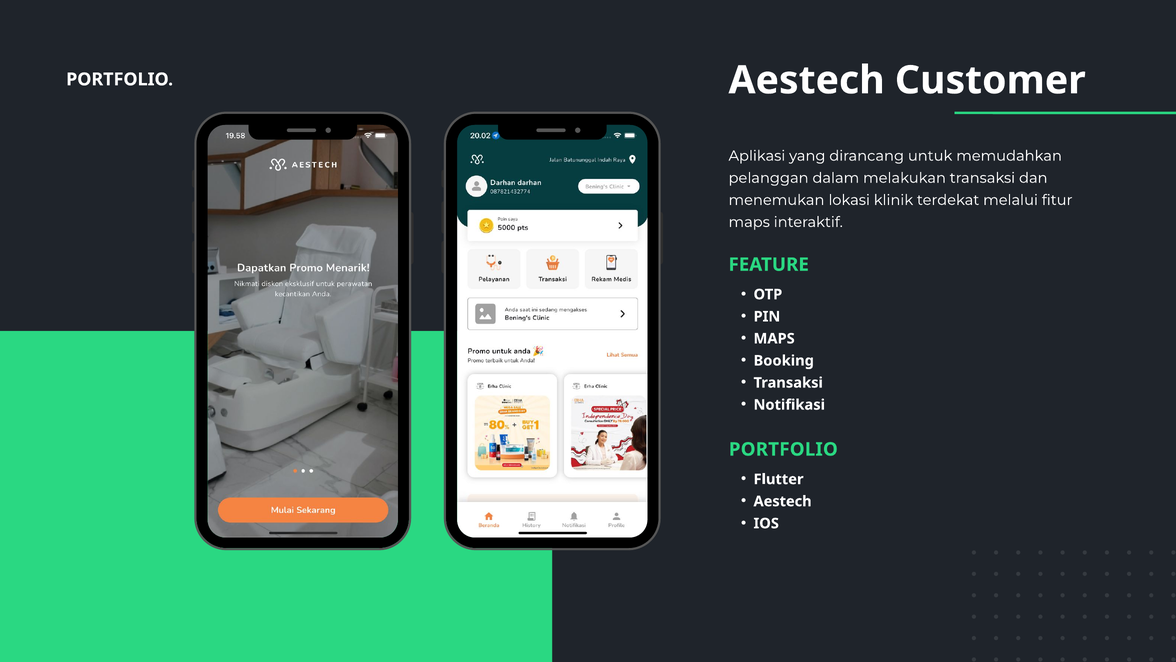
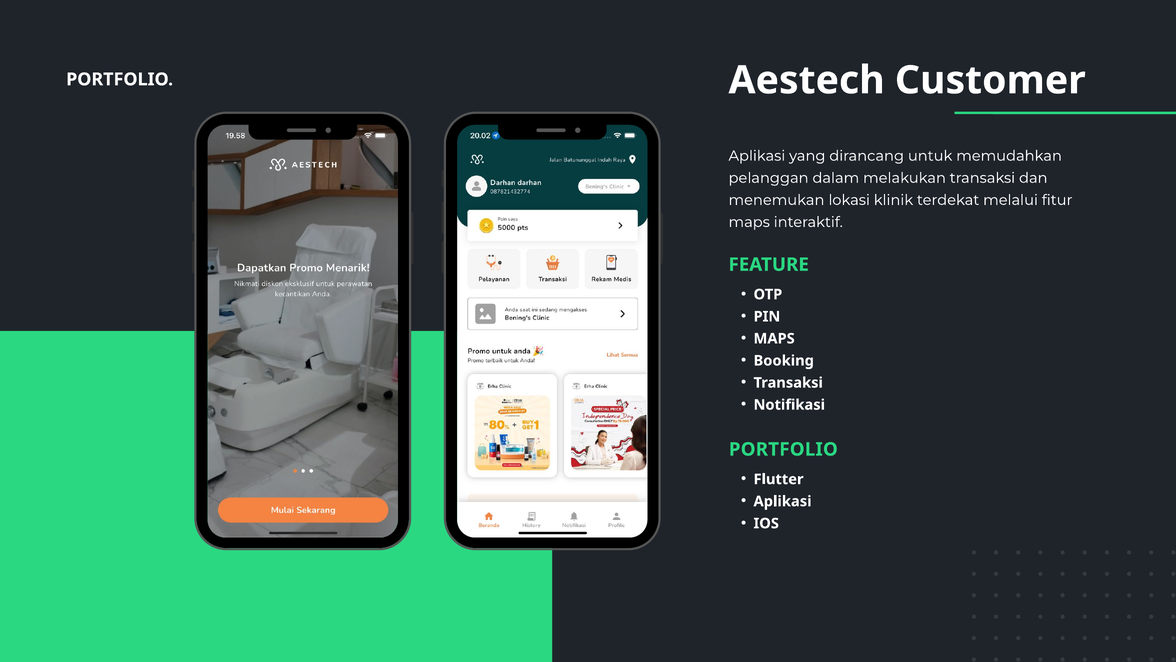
Aestech: Aestech -> Aplikasi (783, 501)
